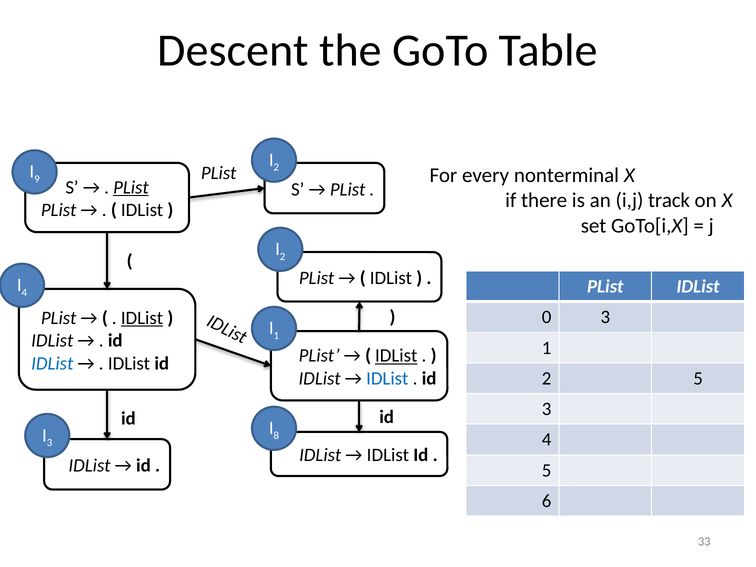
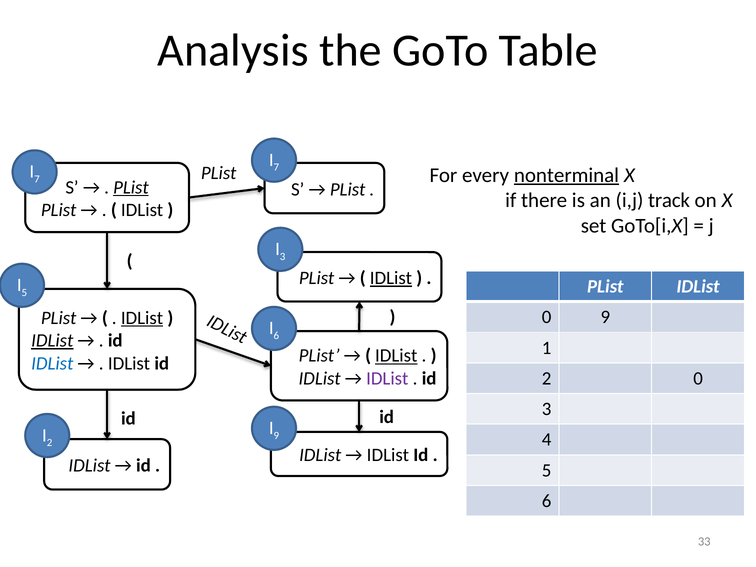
Descent: Descent -> Analysis (233, 50)
2: 2 -> 7 (276, 167)
9: 9 -> 7 (37, 179)
nonterminal underline: none -> present (566, 175)
2: 2 -> 3 (283, 256)
IDList underline: none -> present (391, 278)
4: 4 -> 5 (24, 292)
0 3: 3 -> 9 (605, 317)
1: 1 -> 6 (276, 336)
IDList underline: none -> present (52, 341)
IDList colour: blue -> purple (387, 378)
2 5: 5 -> 0 (698, 378)
8: 8 -> 9 (276, 435)
3: 3 -> 2 (50, 443)
